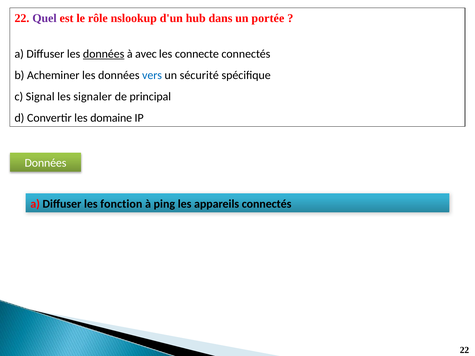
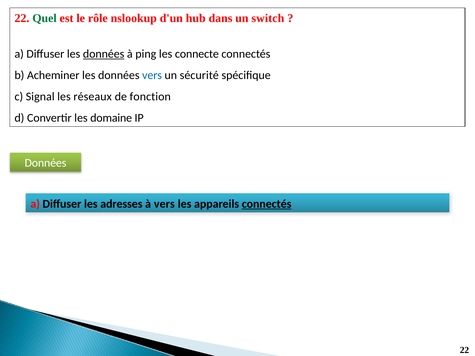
Quel colour: purple -> green (45, 18)
portée: portée -> switch (268, 18)
avec: avec -> ping (146, 54)
signaler: signaler -> réseaux (93, 97)
principal: principal -> fonction (150, 97)
fonction: fonction -> adresses (121, 204)
à ping: ping -> vers (164, 204)
connectés underline: none -> present (267, 204)
